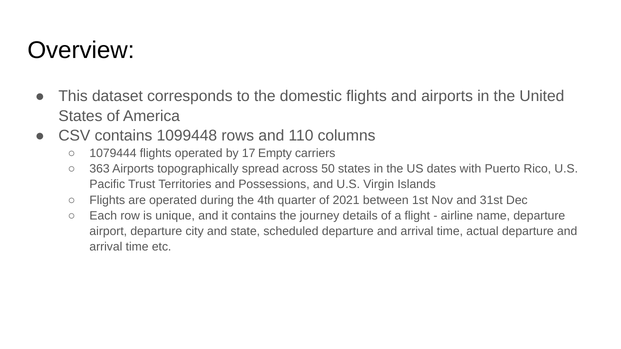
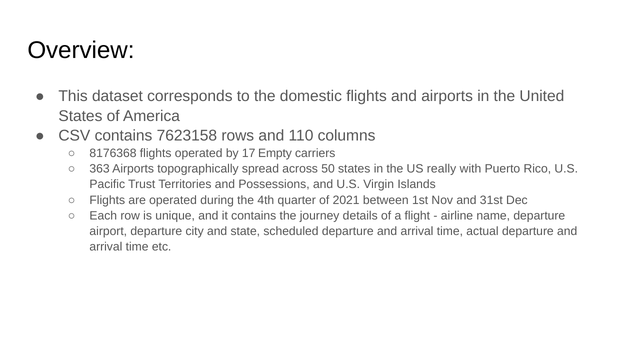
1099448: 1099448 -> 7623158 (187, 136)
1079444: 1079444 -> 8176368 (113, 153)
dates: dates -> really (442, 169)
